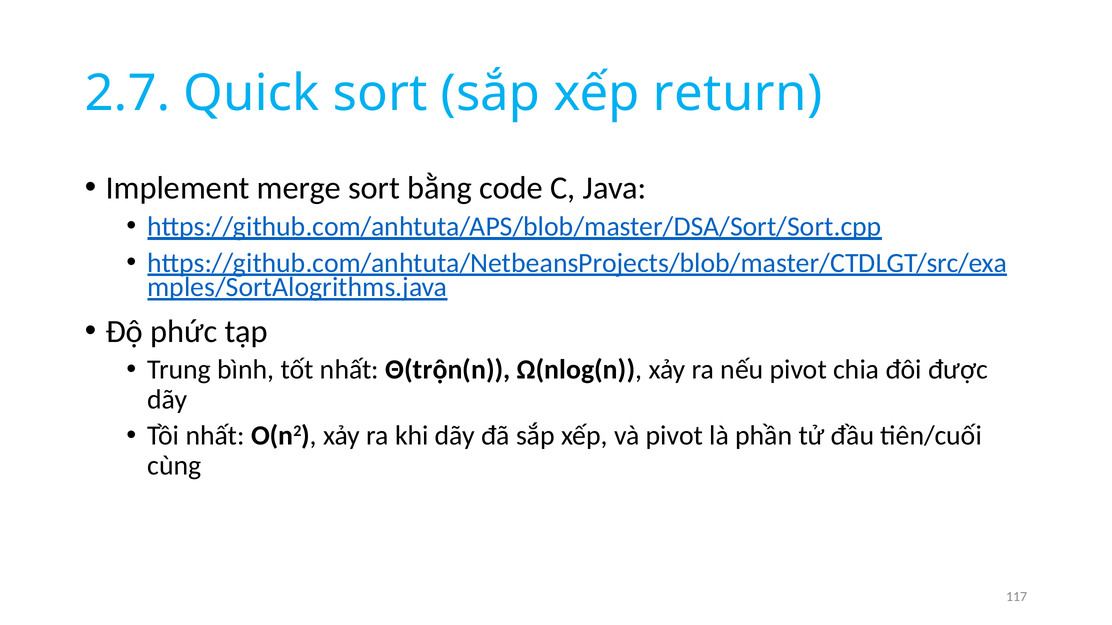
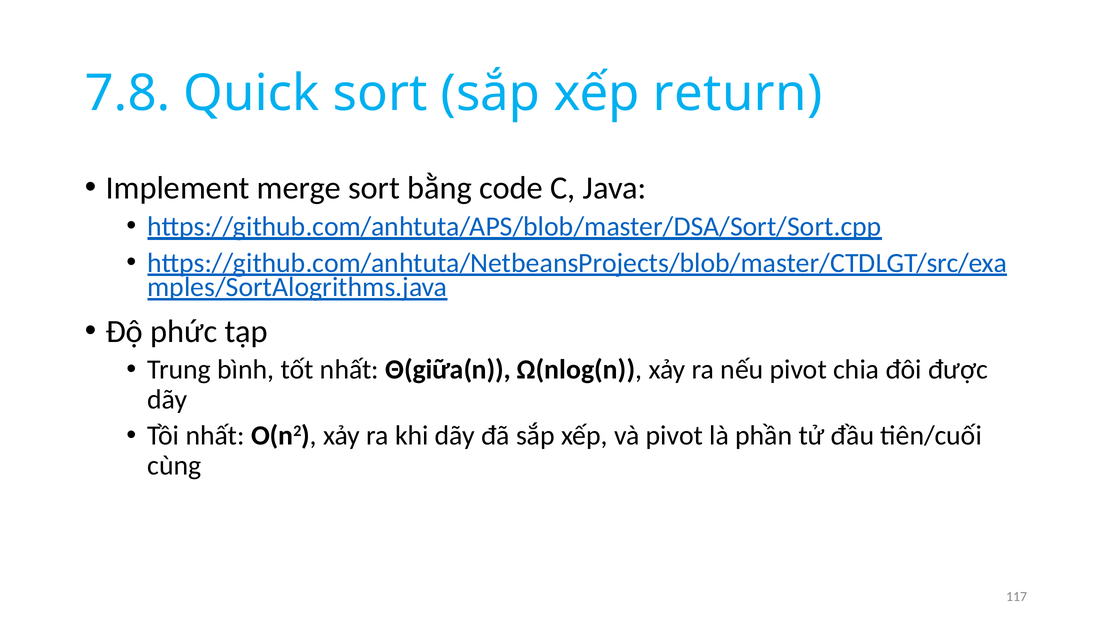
2.7: 2.7 -> 7.8 (128, 93)
Θ(trộn(n: Θ(trộn(n -> Θ(giữa(n (448, 370)
